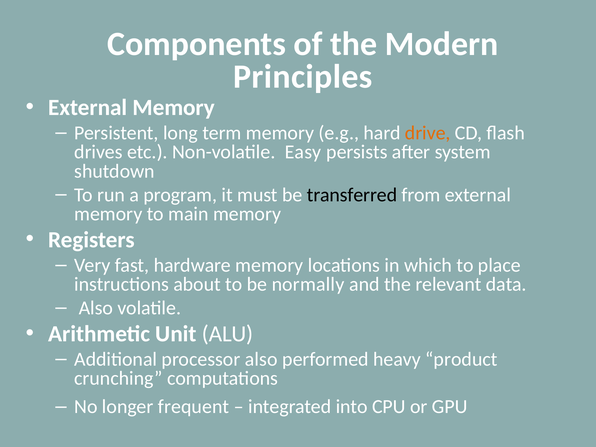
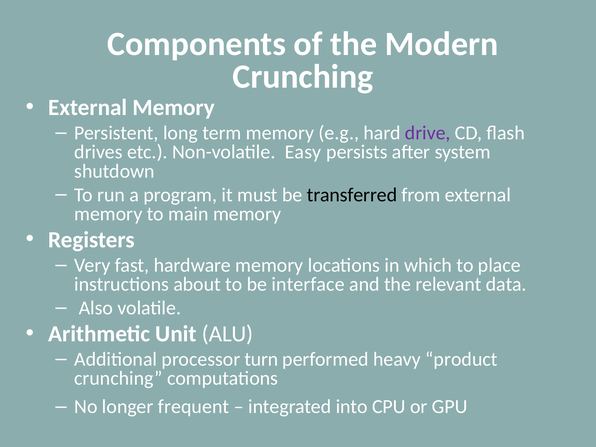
Principles: Principles -> Crunching (303, 77)
drive colour: orange -> purple (428, 133)
normally: normally -> interface (308, 284)
processor also: also -> turn (261, 359)
